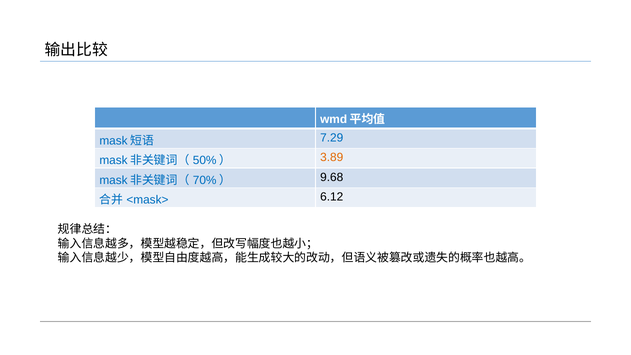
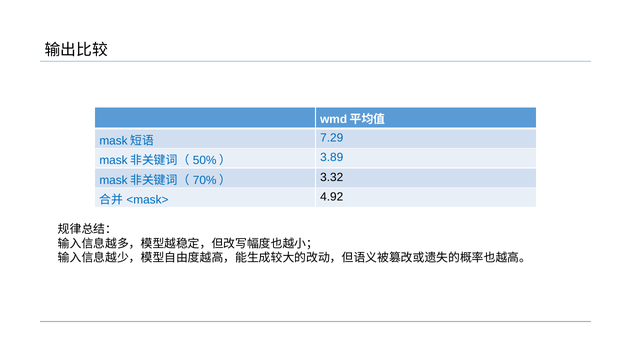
3.89 colour: orange -> blue (332, 157)
9.68: 9.68 -> 3.32 (332, 177)
6.12: 6.12 -> 4.92 (332, 197)
